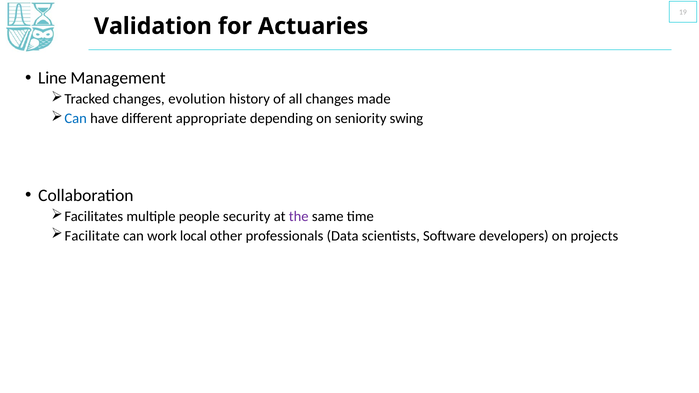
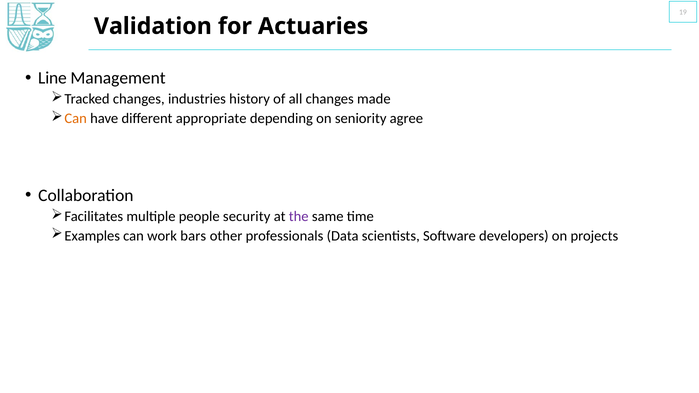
evolution: evolution -> industries (197, 99)
Can colour: blue -> orange (76, 119)
swing: swing -> agree (406, 119)
Facilitate: Facilitate -> Examples (92, 236)
local: local -> bars (193, 236)
